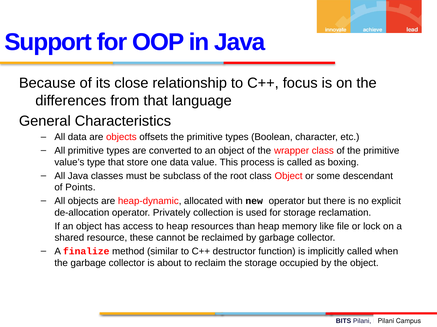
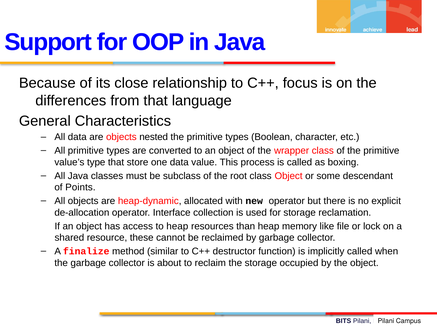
offsets: offsets -> nested (154, 137)
Privately: Privately -> Interface (172, 213)
